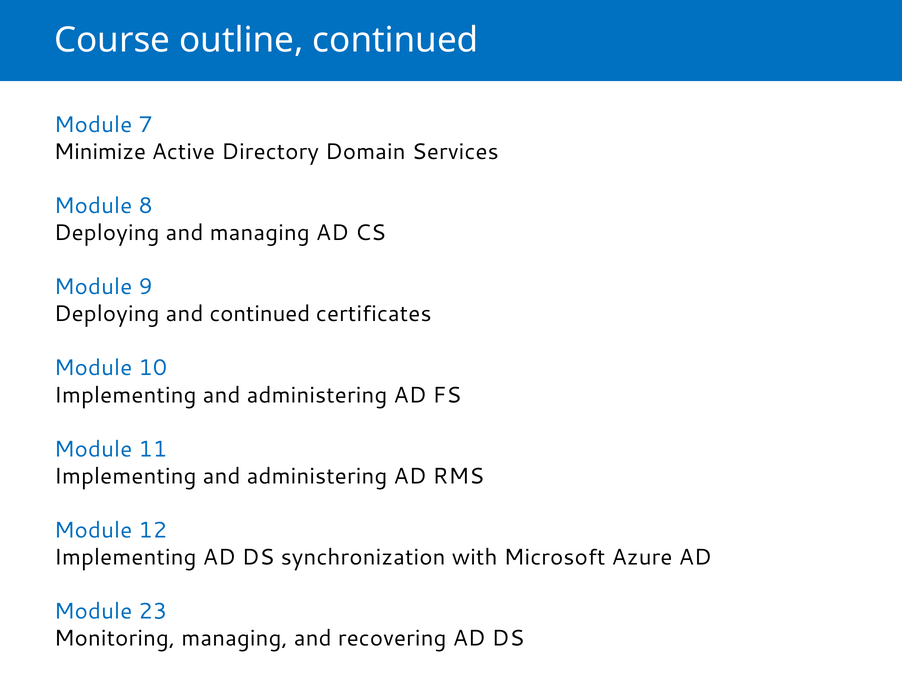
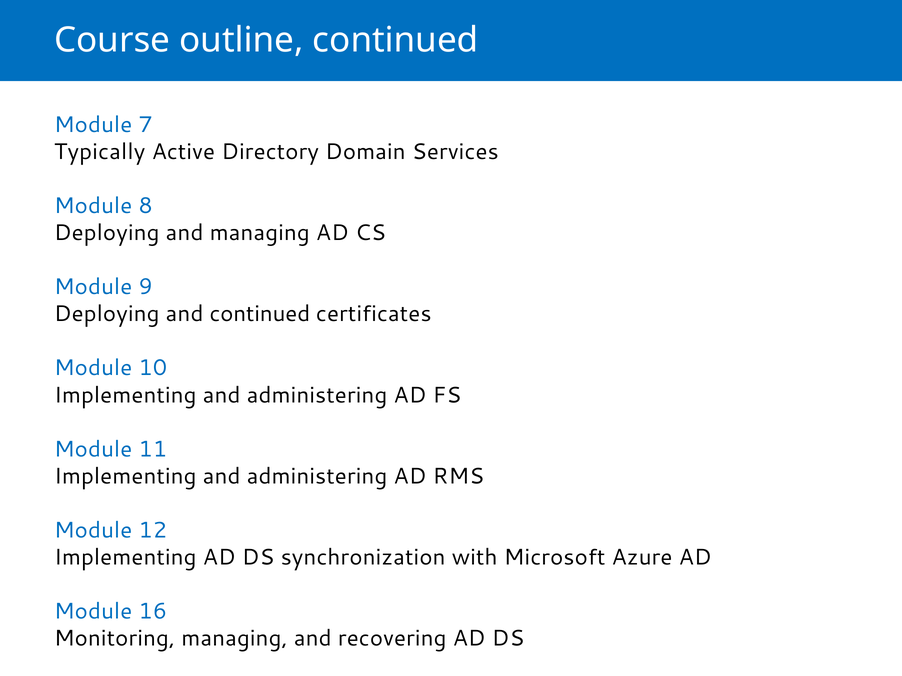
Minimize: Minimize -> Typically (100, 152)
23: 23 -> 16 (153, 612)
